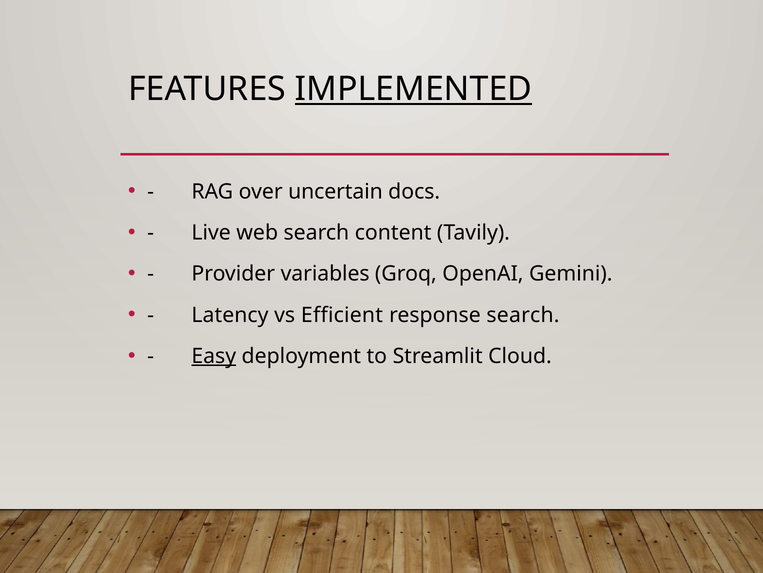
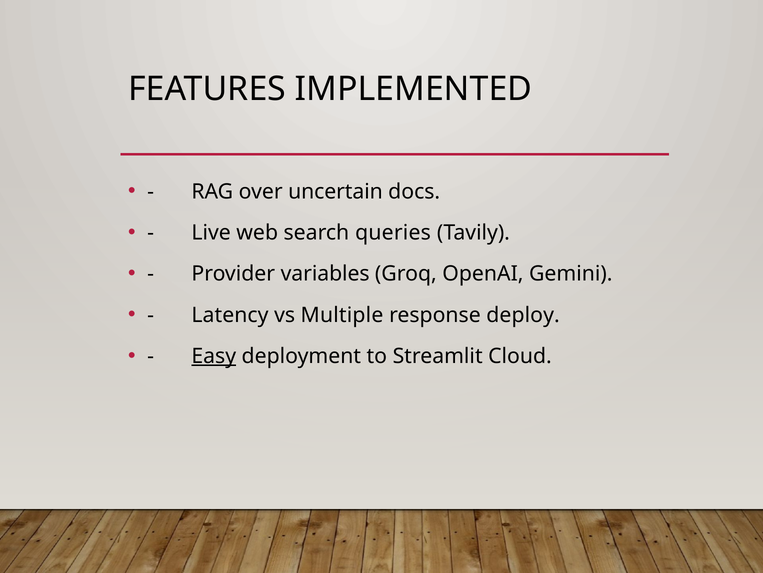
IMPLEMENTED underline: present -> none (414, 89)
content: content -> queries (393, 232)
Efficient: Efficient -> Multiple (342, 315)
response search: search -> deploy (523, 315)
